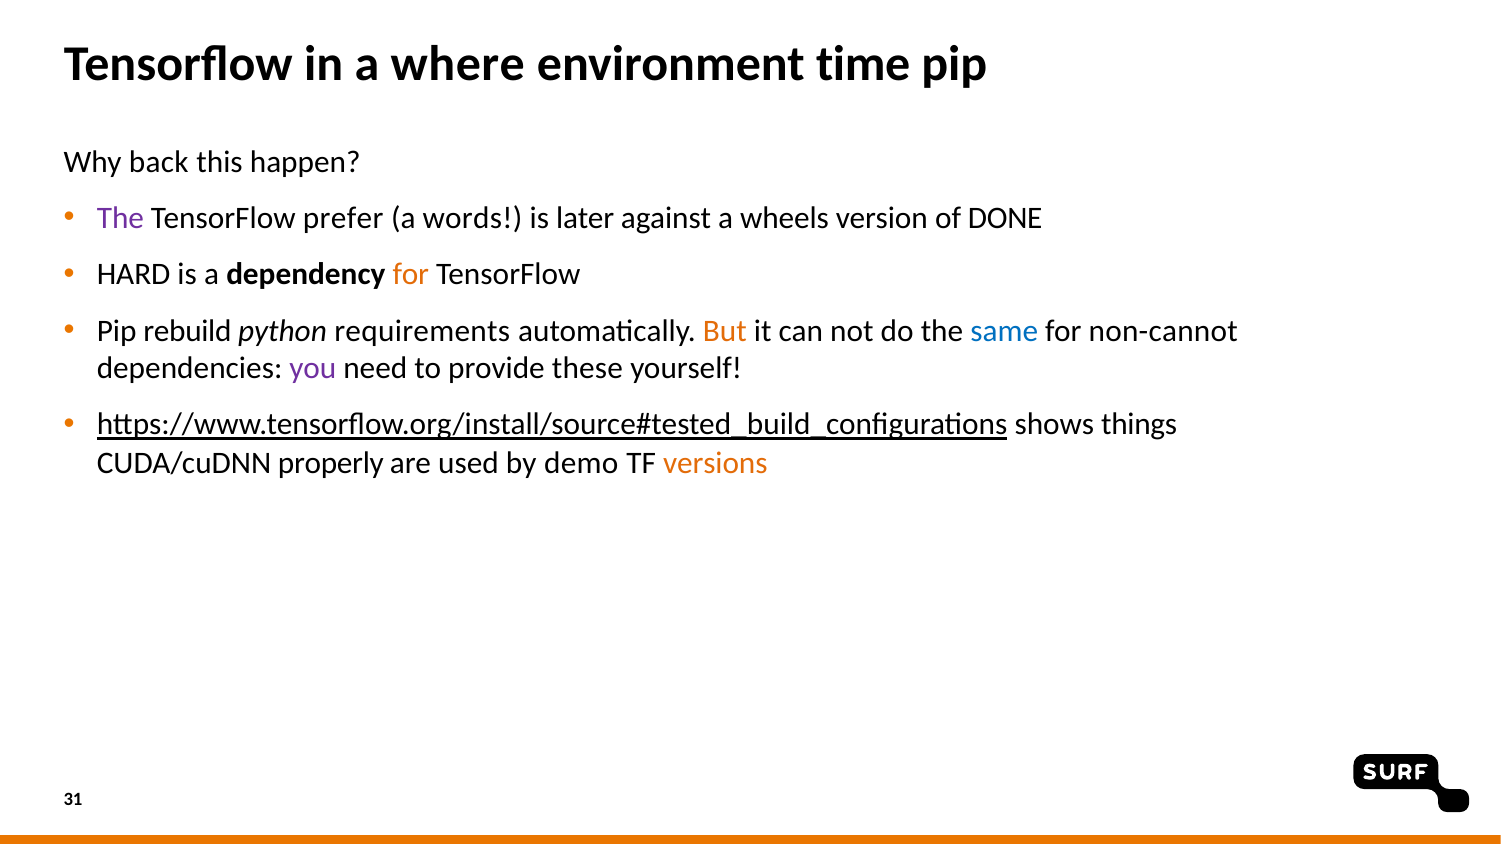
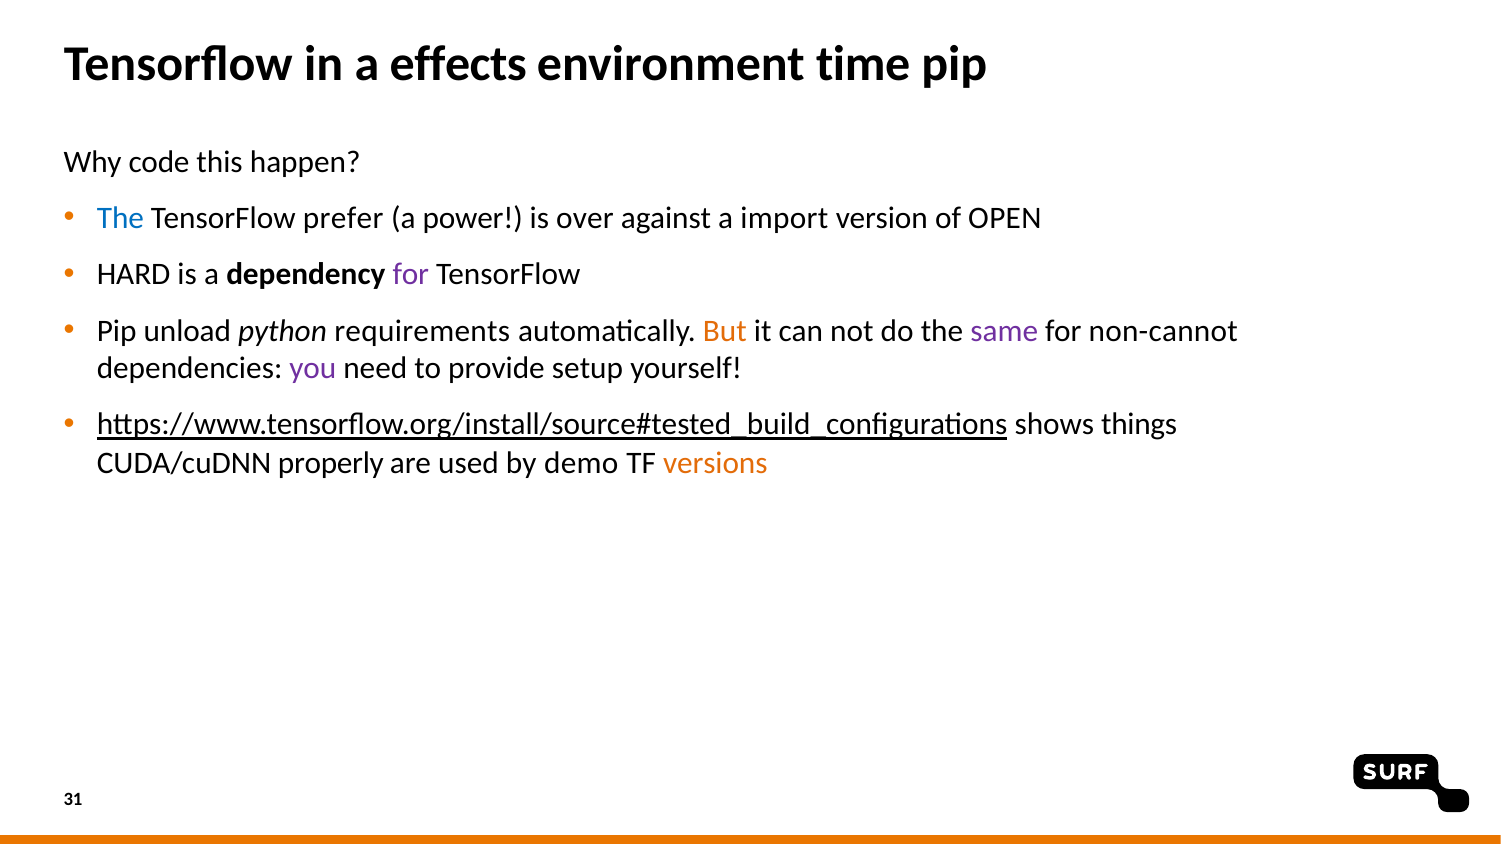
where: where -> effects (458, 64)
back: back -> code (159, 162)
The colour: purple -> blue (120, 218)
words: words -> power (473, 218)
later: later -> over (585, 218)
wheels: wheels -> import (784, 218)
DONE: DONE -> OPEN (1005, 218)
for colour: orange -> purple (411, 275)
rebuild: rebuild -> unload (187, 331)
same colour: blue -> purple (1004, 331)
these: these -> setup (588, 368)
